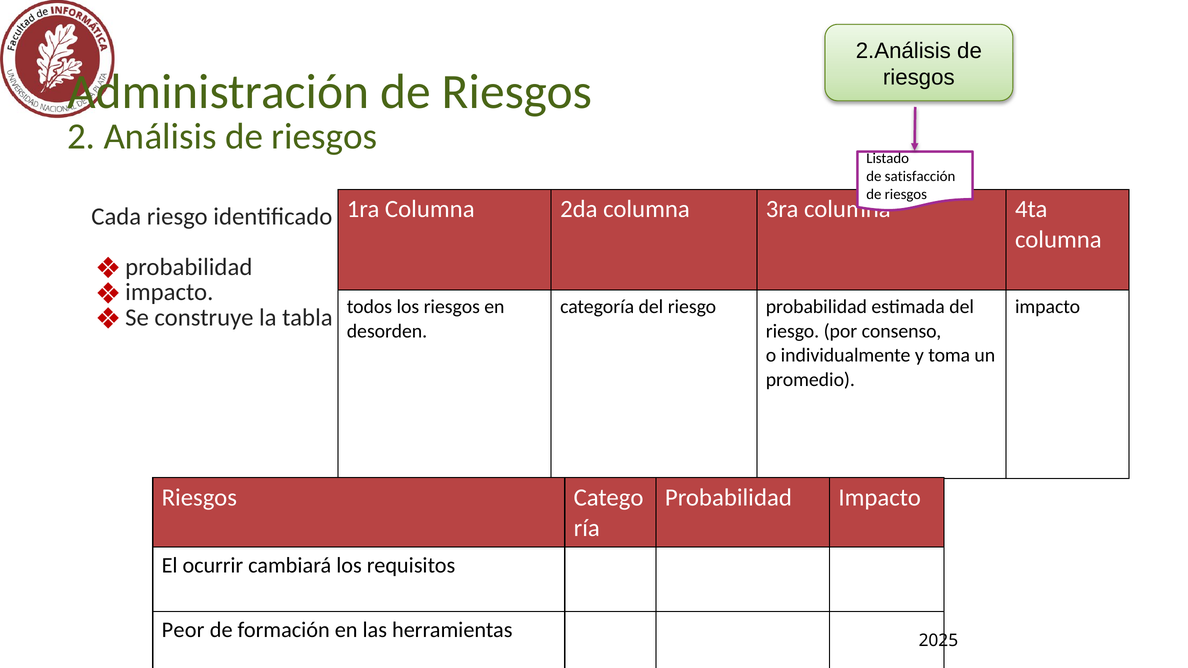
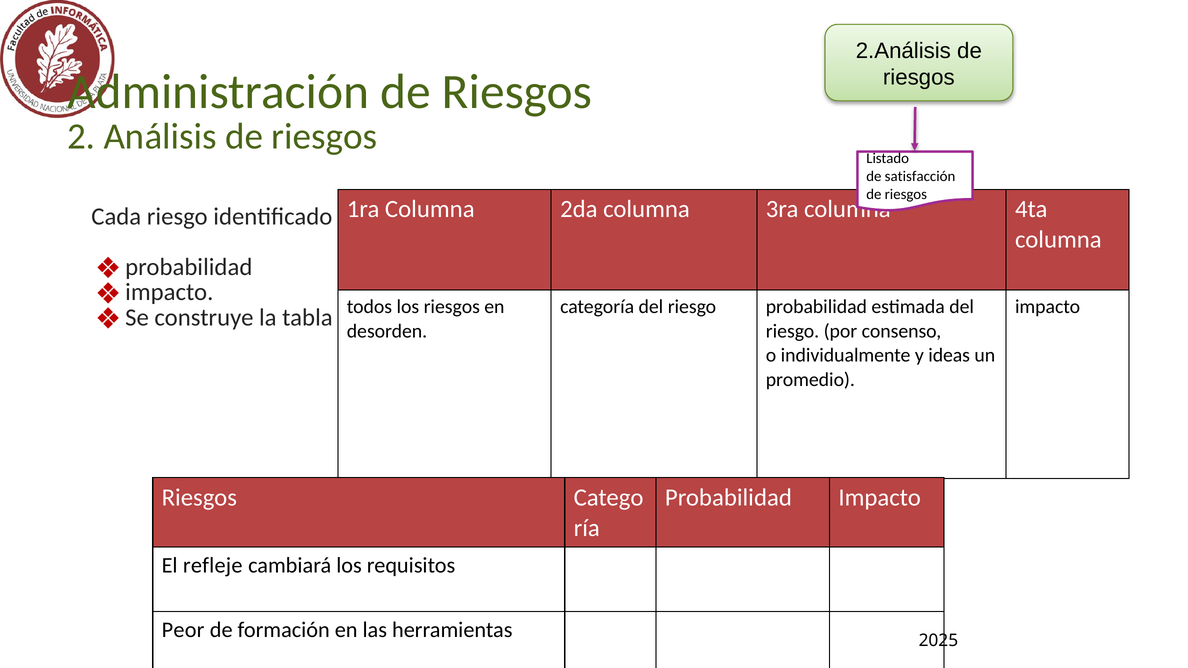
toma: toma -> ideas (949, 355)
ocurrir: ocurrir -> refleje (213, 566)
